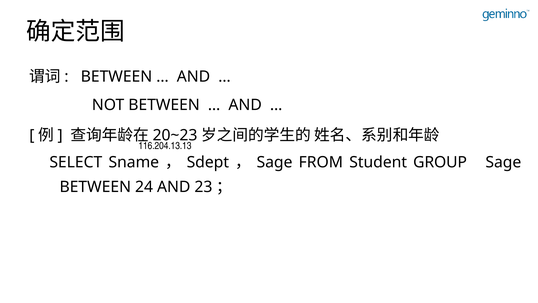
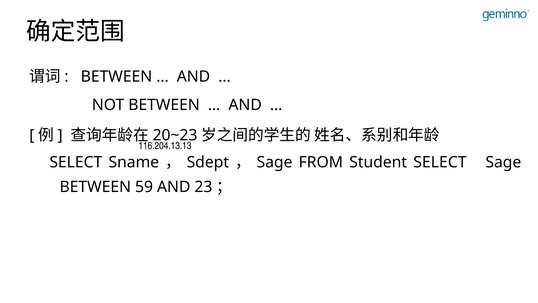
Student GROUP: GROUP -> SELECT (440, 162)
24: 24 -> 59 (144, 187)
